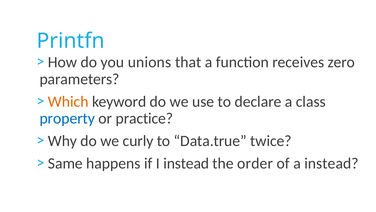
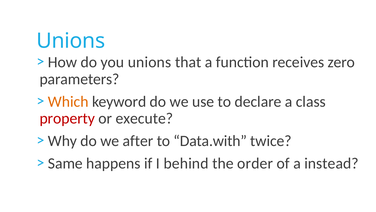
Printfn: Printfn -> Unions (71, 41)
property colour: blue -> red (67, 118)
practice: practice -> execute (144, 118)
curly: curly -> after (138, 141)
Data.true: Data.true -> Data.with (210, 141)
I instead: instead -> behind (186, 163)
